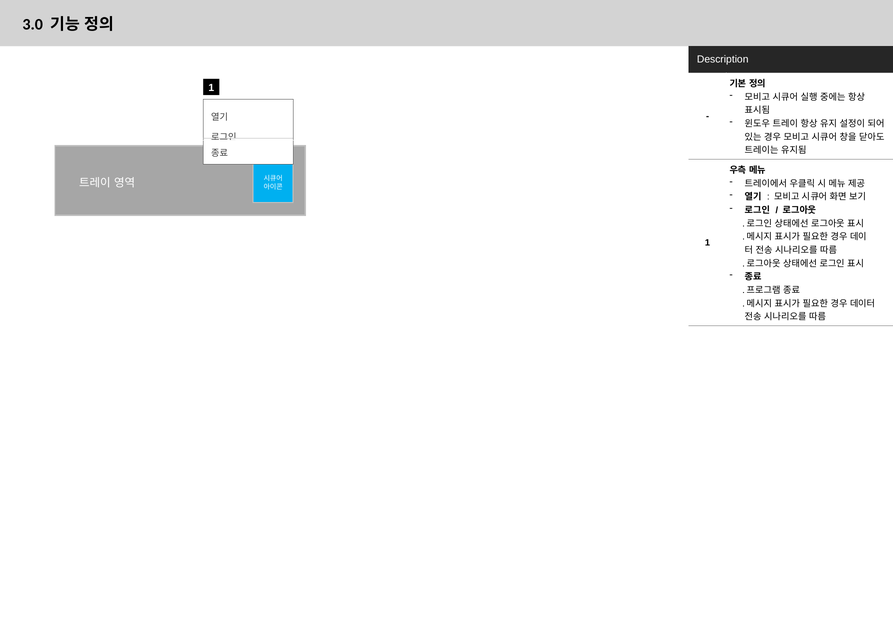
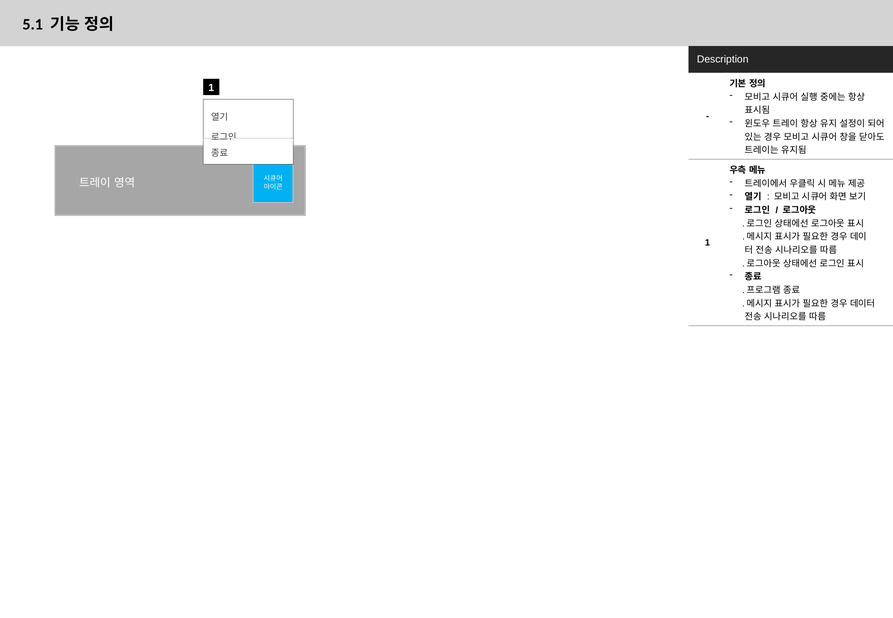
3.0: 3.0 -> 5.1 (33, 24)
